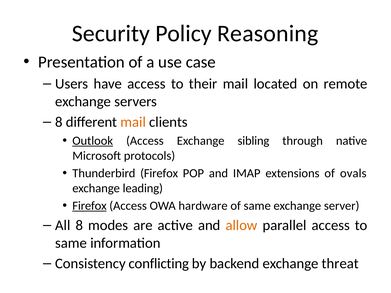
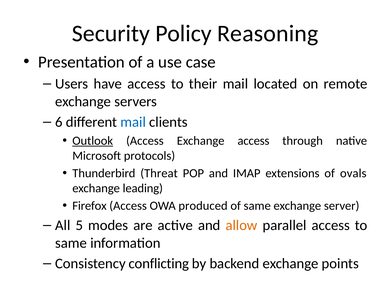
8: 8 -> 6 (59, 122)
mail colour: orange -> blue (133, 122)
Exchange sibling: sibling -> access (253, 141)
Thunderbird Firefox: Firefox -> Threat (159, 173)
Firefox underline: present -> none (89, 206)
hardware: hardware -> produced (203, 206)
All 8: 8 -> 5 (79, 226)
threat: threat -> points (340, 264)
